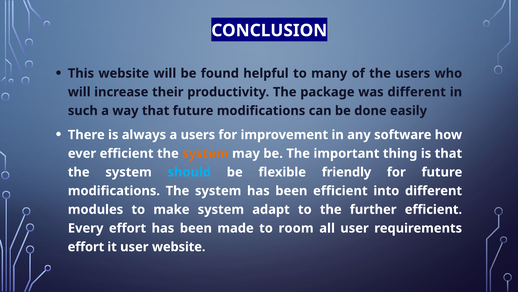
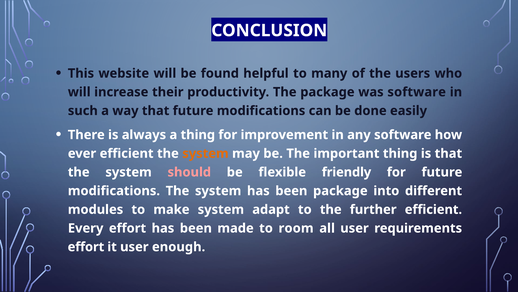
was different: different -> software (417, 92)
a users: users -> thing (198, 135)
should colour: light blue -> pink (189, 172)
been efficient: efficient -> package (340, 190)
user website: website -> enough (179, 246)
